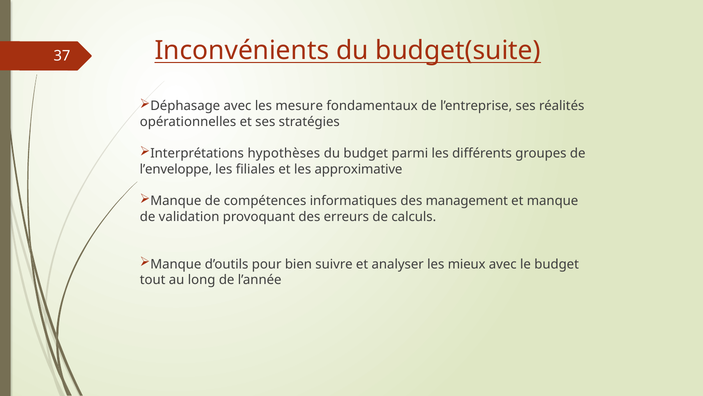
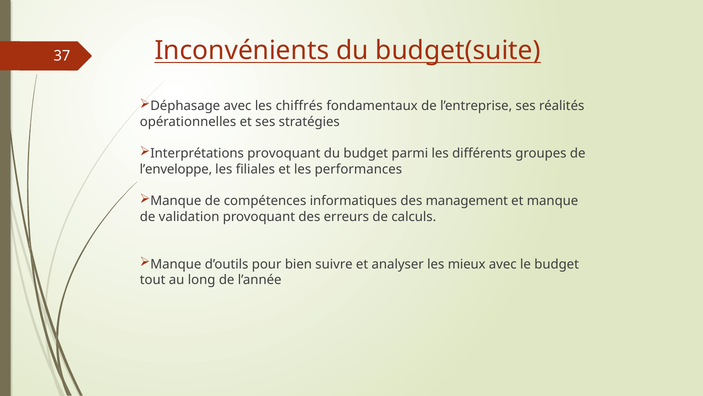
mesure: mesure -> chiffrés (299, 106)
Interprétations hypothèses: hypothèses -> provoquant (284, 153)
approximative: approximative -> performances (358, 169)
